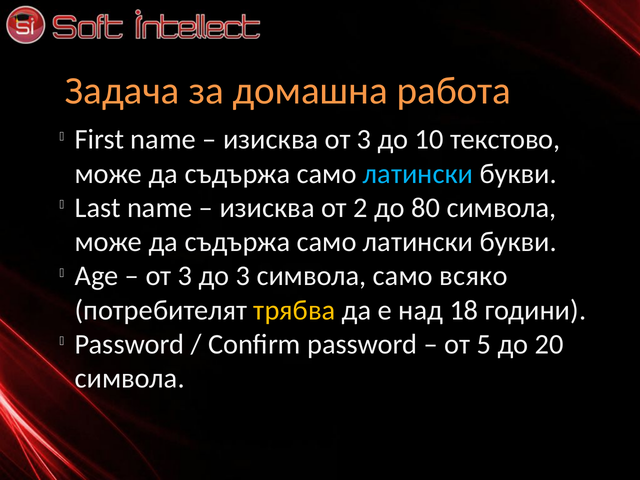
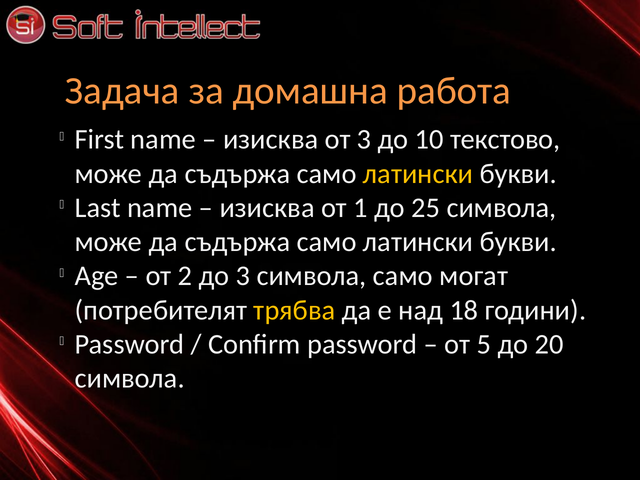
латински colour: light blue -> yellow (418, 174)
2: 2 -> 1 (361, 208)
80: 80 -> 25 (426, 208)
3: 3 -> 2 (185, 276)
всяко: всяко -> могат (474, 276)
